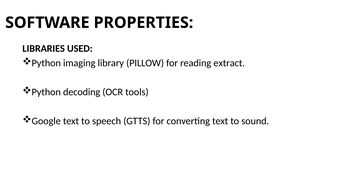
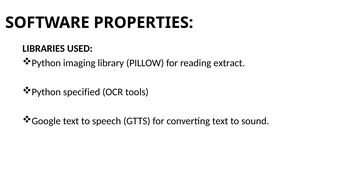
decoding: decoding -> specified (82, 92)
